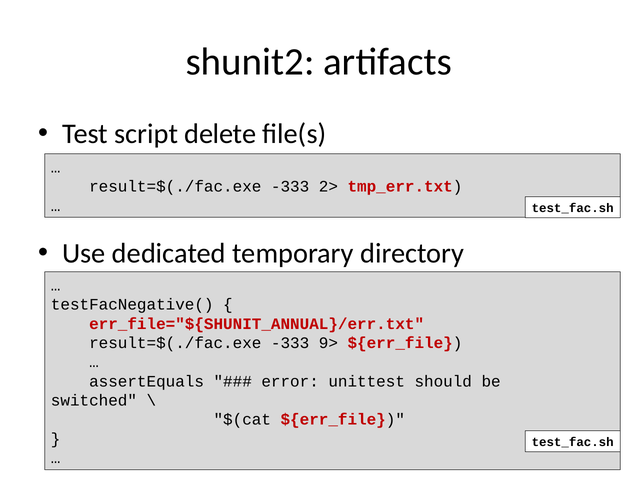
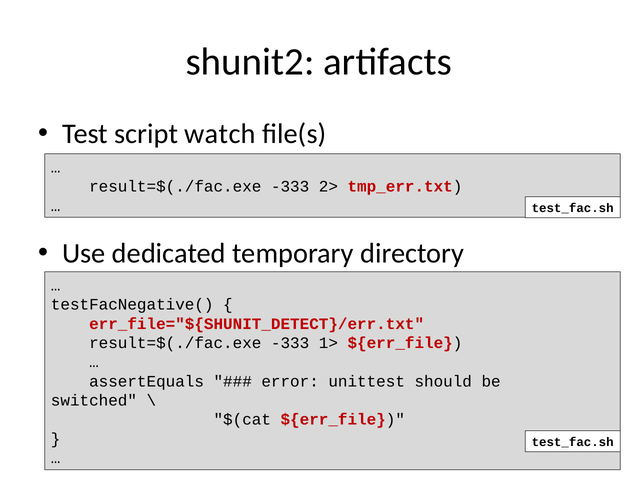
delete: delete -> watch (220, 134)
err_file="${SHUNIT_ANNUAL}/err.txt: err_file="${SHUNIT_ANNUAL}/err.txt -> err_file="${SHUNIT_DETECT}/err.txt (257, 324)
9>: 9> -> 1> (328, 343)
